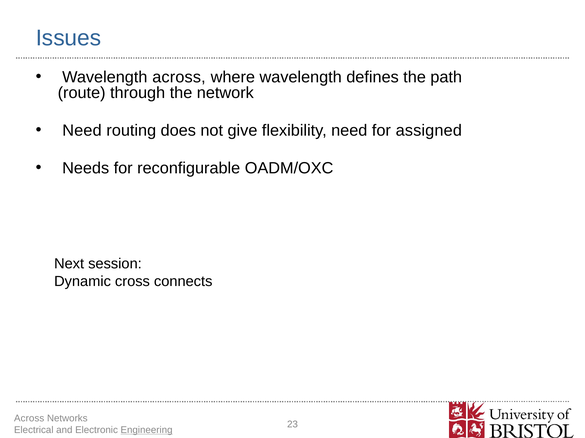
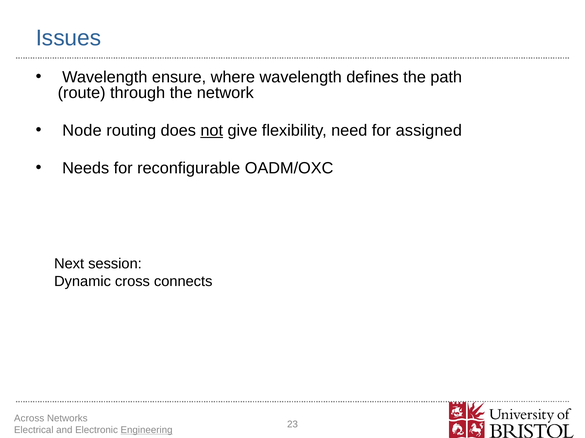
Wavelength across: across -> ensure (179, 77)
Need: Need -> Node (82, 131)
not underline: none -> present (212, 131)
